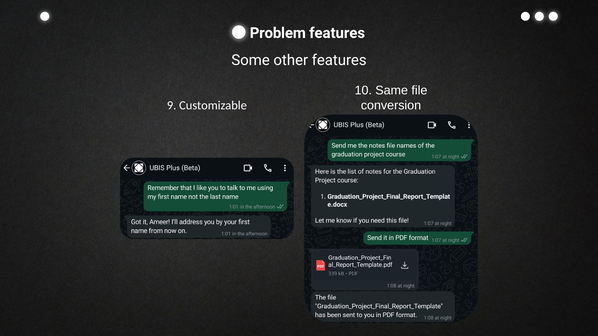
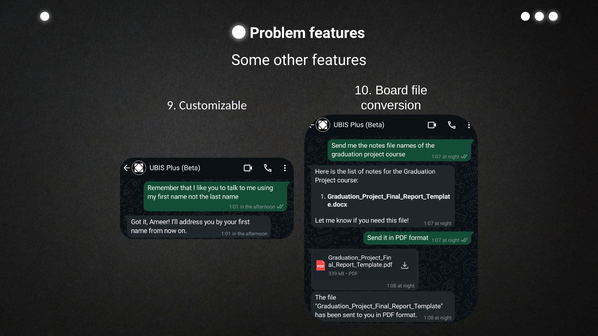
Same: Same -> Board (392, 90)
